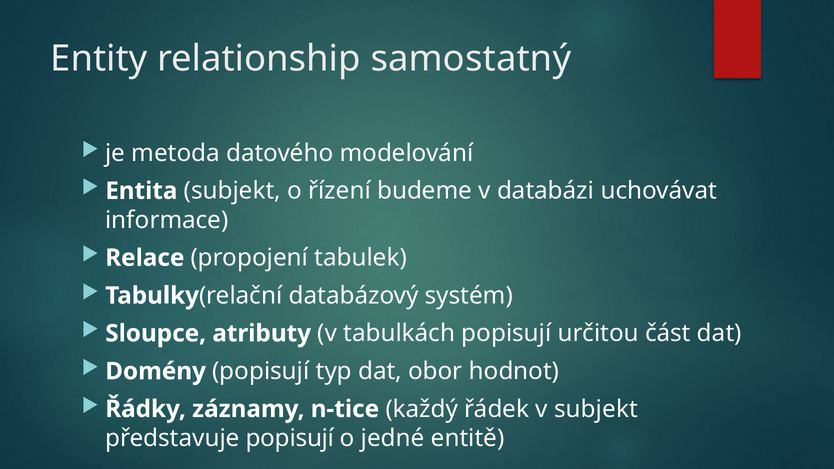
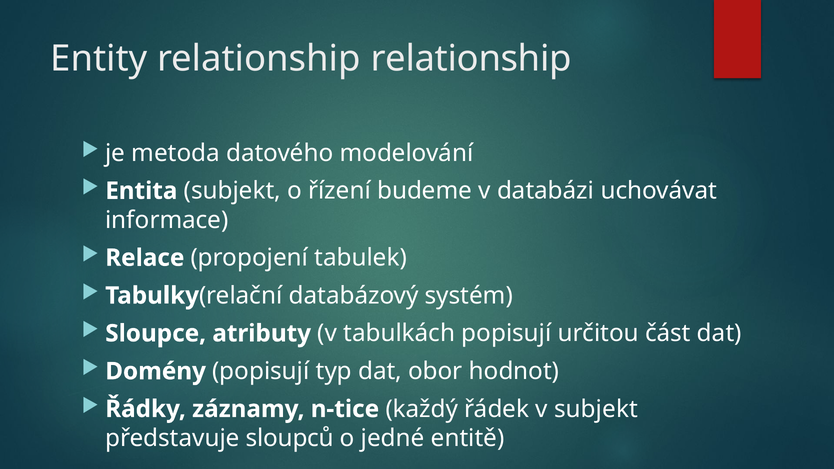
relationship samostatný: samostatný -> relationship (471, 59)
představuje popisují: popisují -> sloupců (290, 438)
